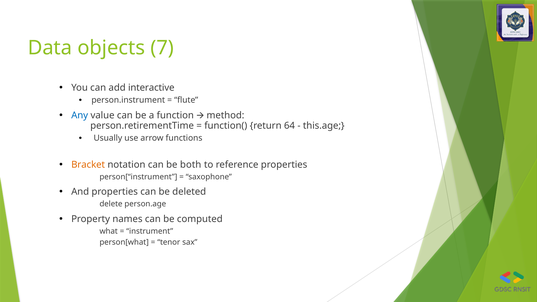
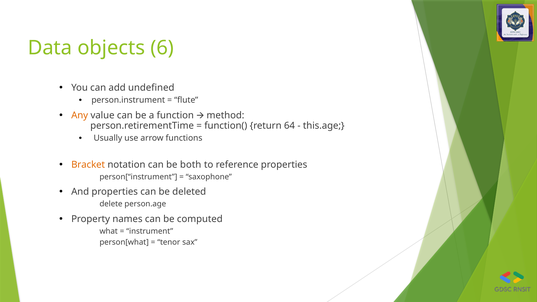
7: 7 -> 6 (162, 48)
interactive: interactive -> undefined (151, 88)
Any colour: blue -> orange (80, 115)
